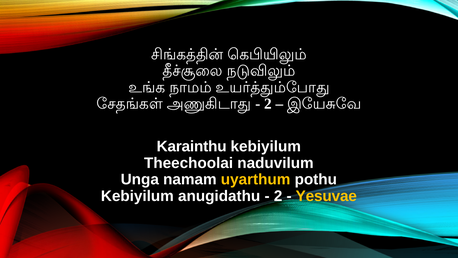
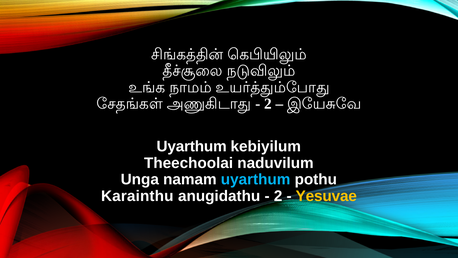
Karainthu: Karainthu -> Uyarthum (192, 146)
uyarthum colour: yellow -> light blue (256, 179)
Kebiyilum: Kebiyilum -> Karainthu (137, 196)
